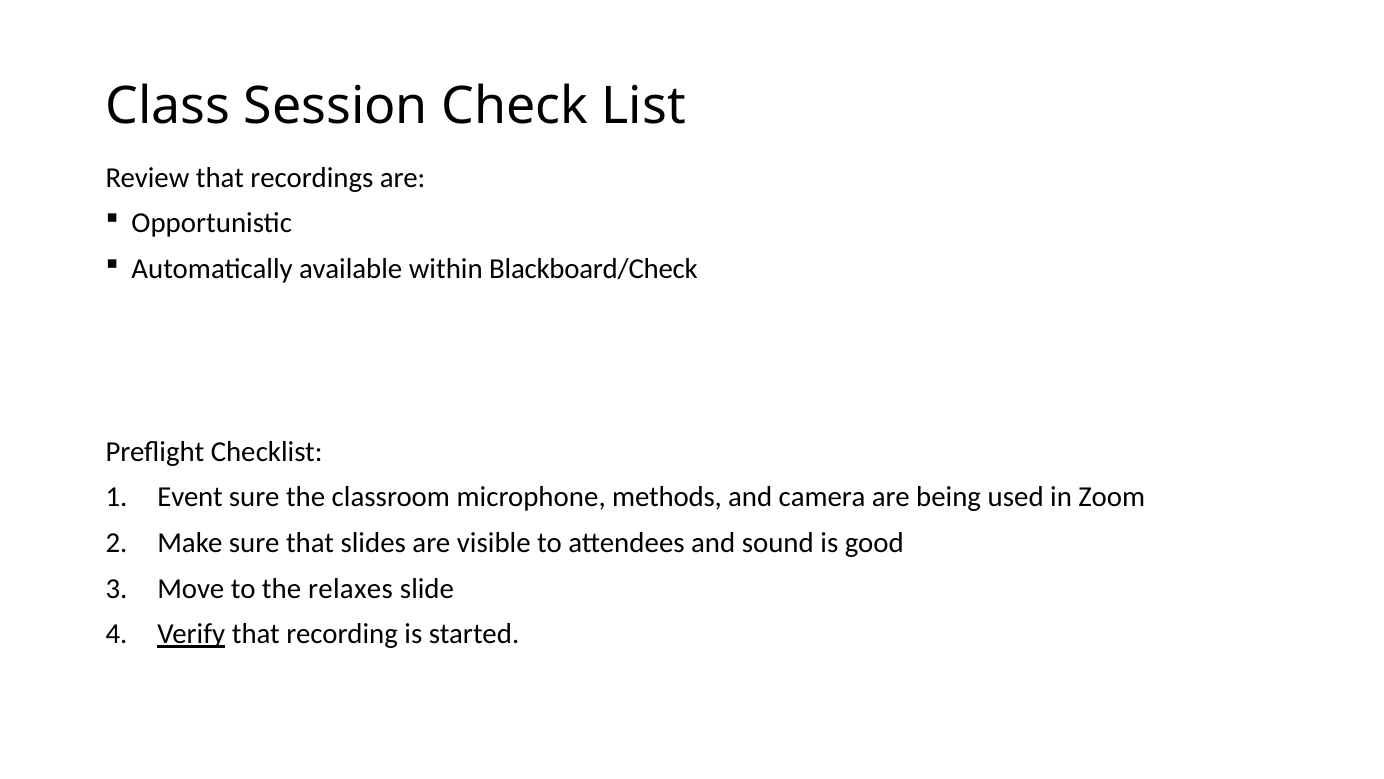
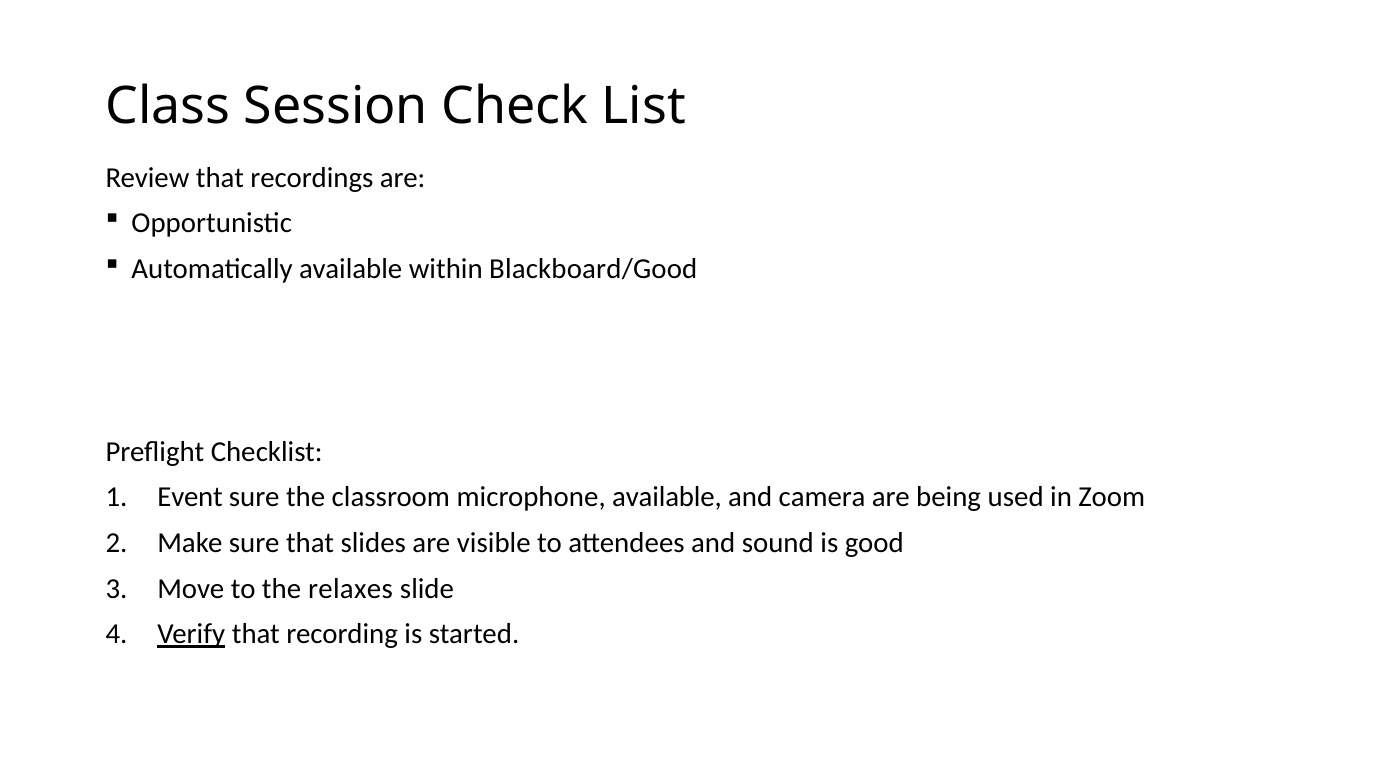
Blackboard/Check: Blackboard/Check -> Blackboard/Good (593, 269)
microphone methods: methods -> available (667, 497)
